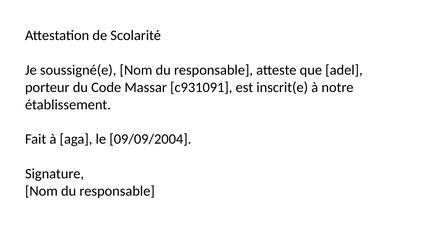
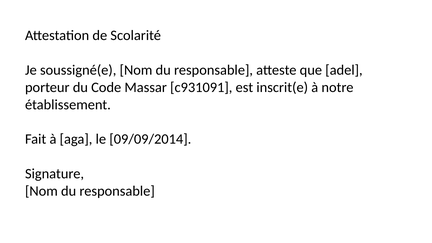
09/09/2004: 09/09/2004 -> 09/09/2014 (150, 139)
